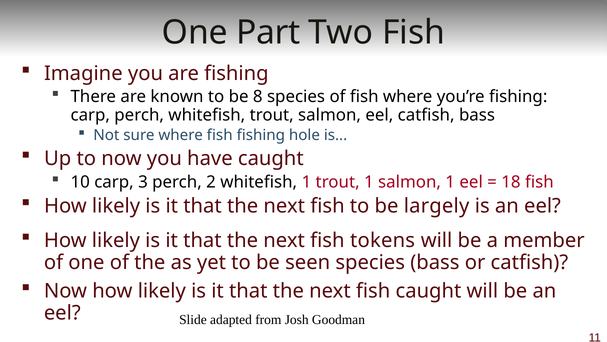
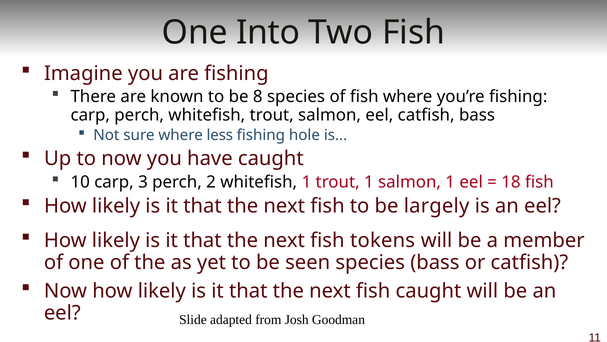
Part: Part -> Into (268, 33)
where fish: fish -> less (220, 135)
